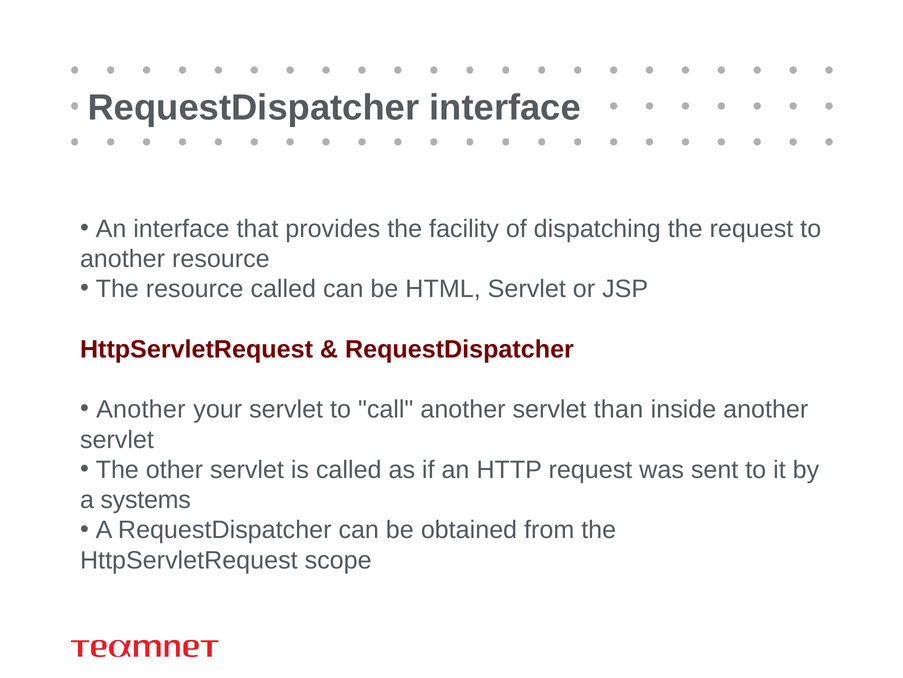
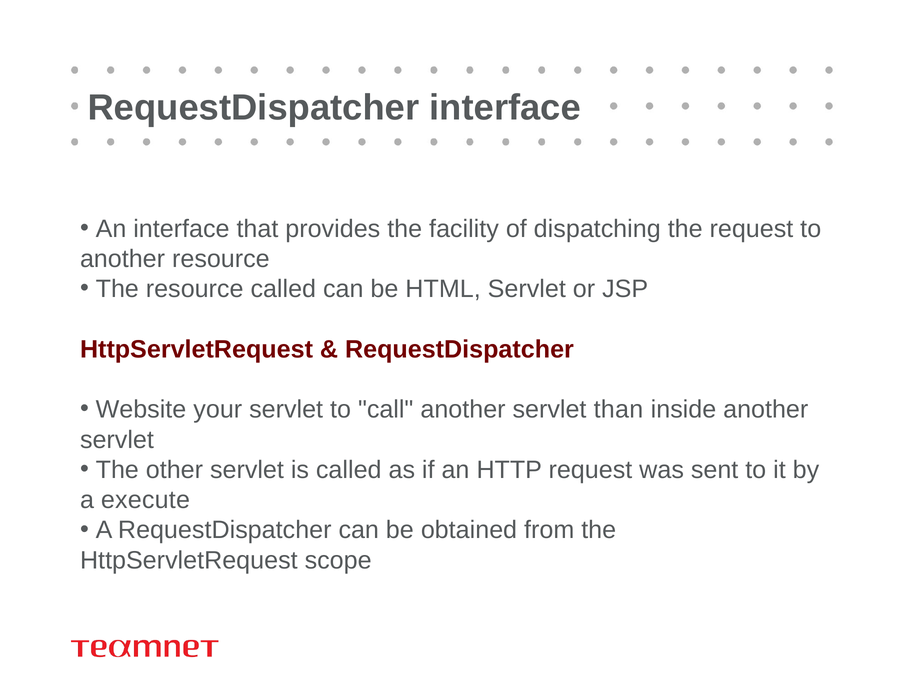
Another: Another -> Website (141, 409)
systems: systems -> execute (145, 499)
